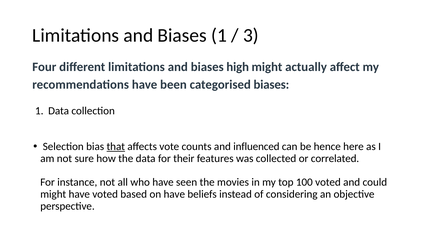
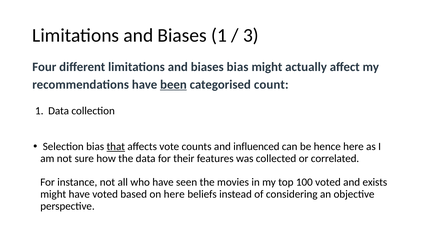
biases high: high -> bias (238, 67)
been underline: none -> present (173, 85)
categorised biases: biases -> count (271, 85)
could: could -> exists (375, 183)
on have: have -> here (174, 195)
